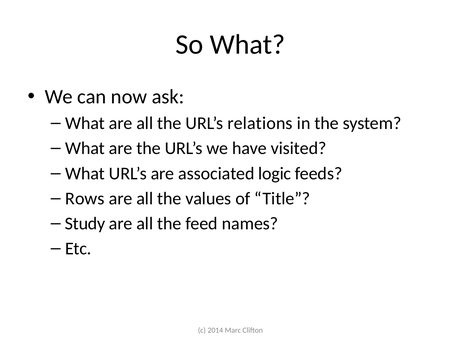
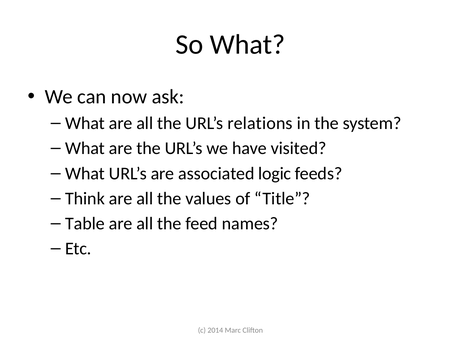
Rows: Rows -> Think (85, 198)
Study: Study -> Table (85, 223)
